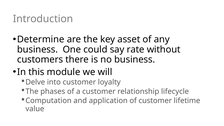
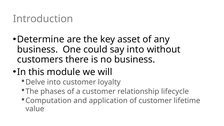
say rate: rate -> into (136, 49)
